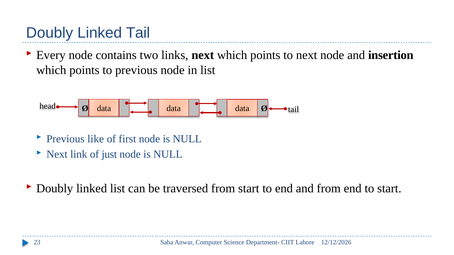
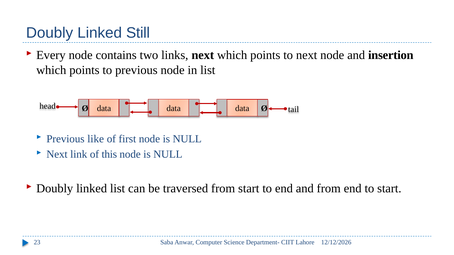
Linked Tail: Tail -> Still (138, 33)
just: just -> this (109, 154)
